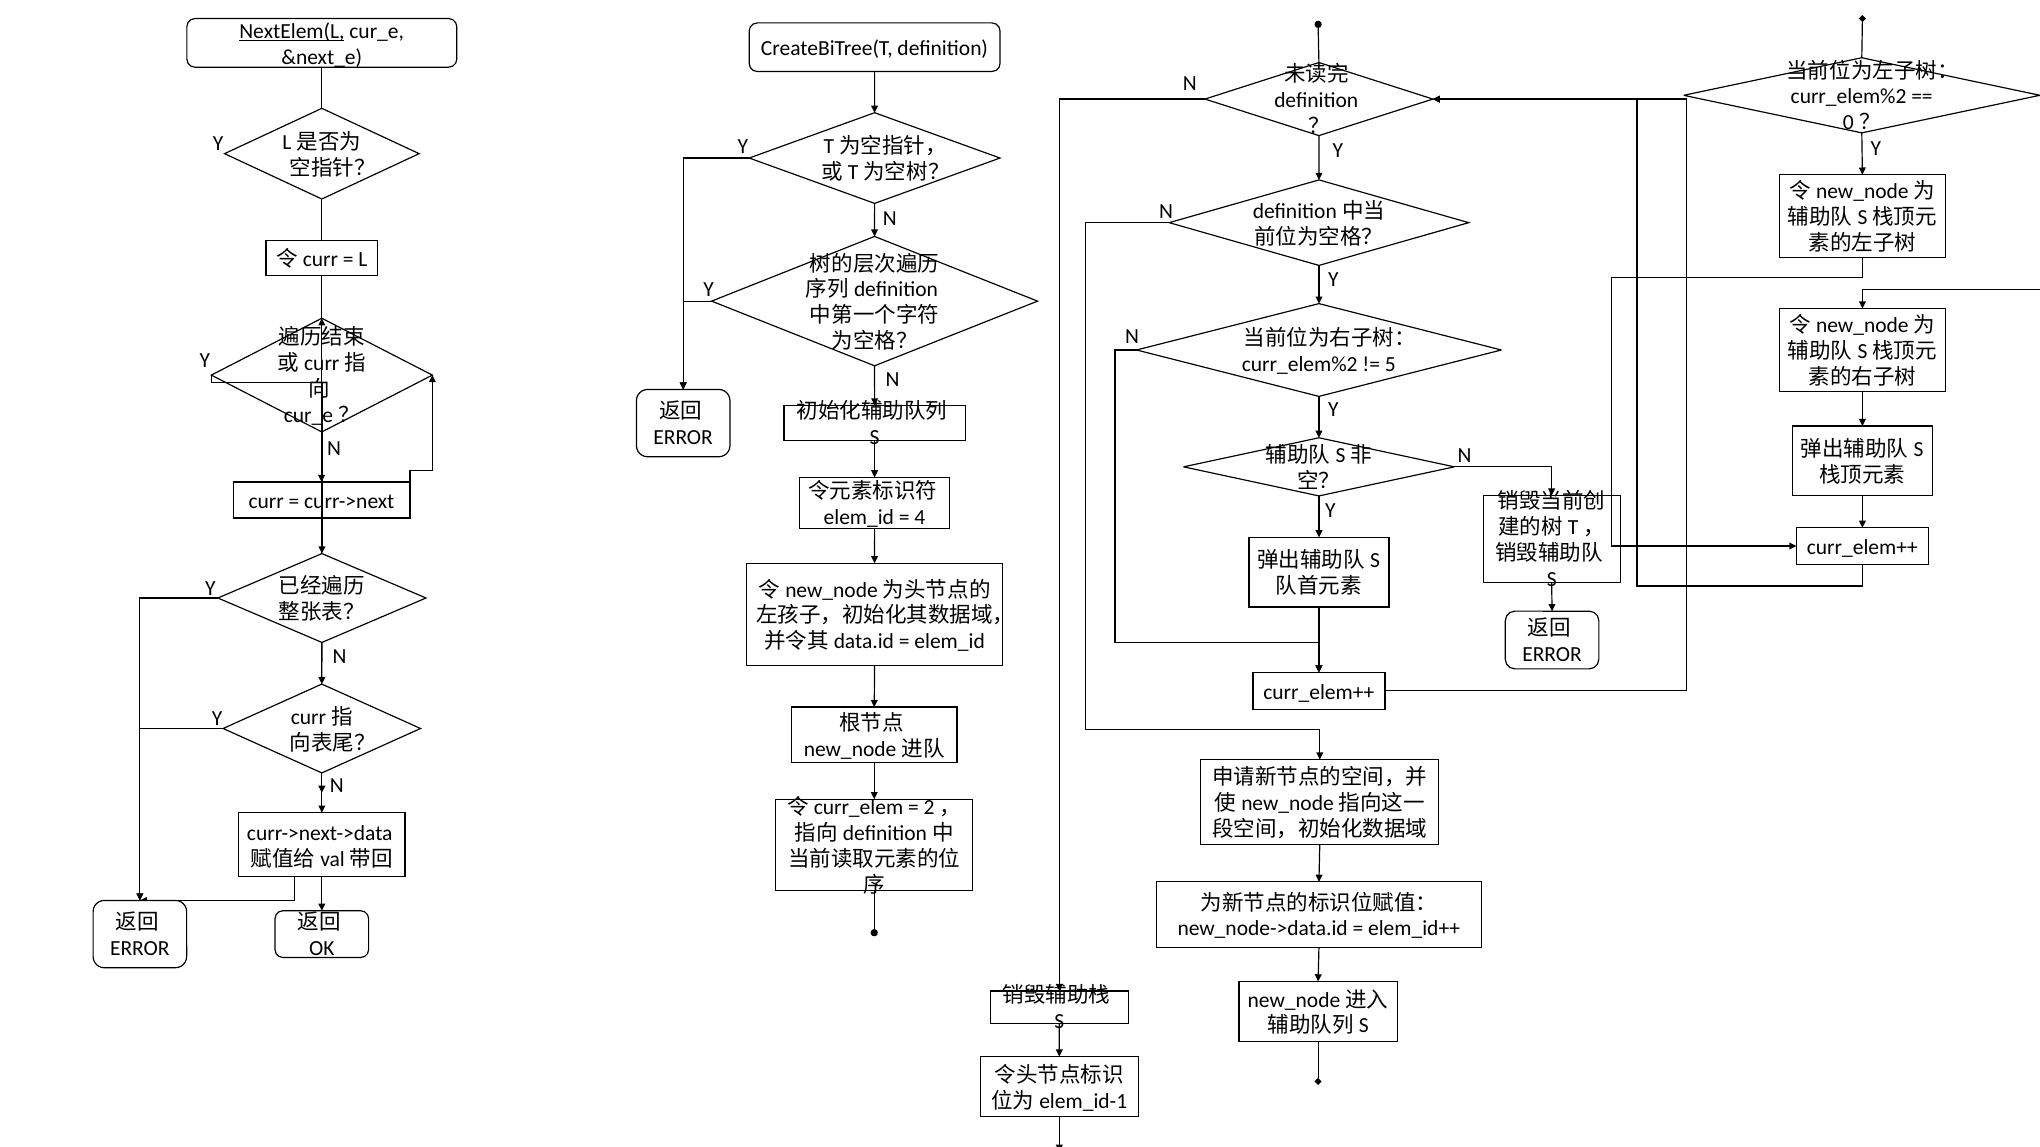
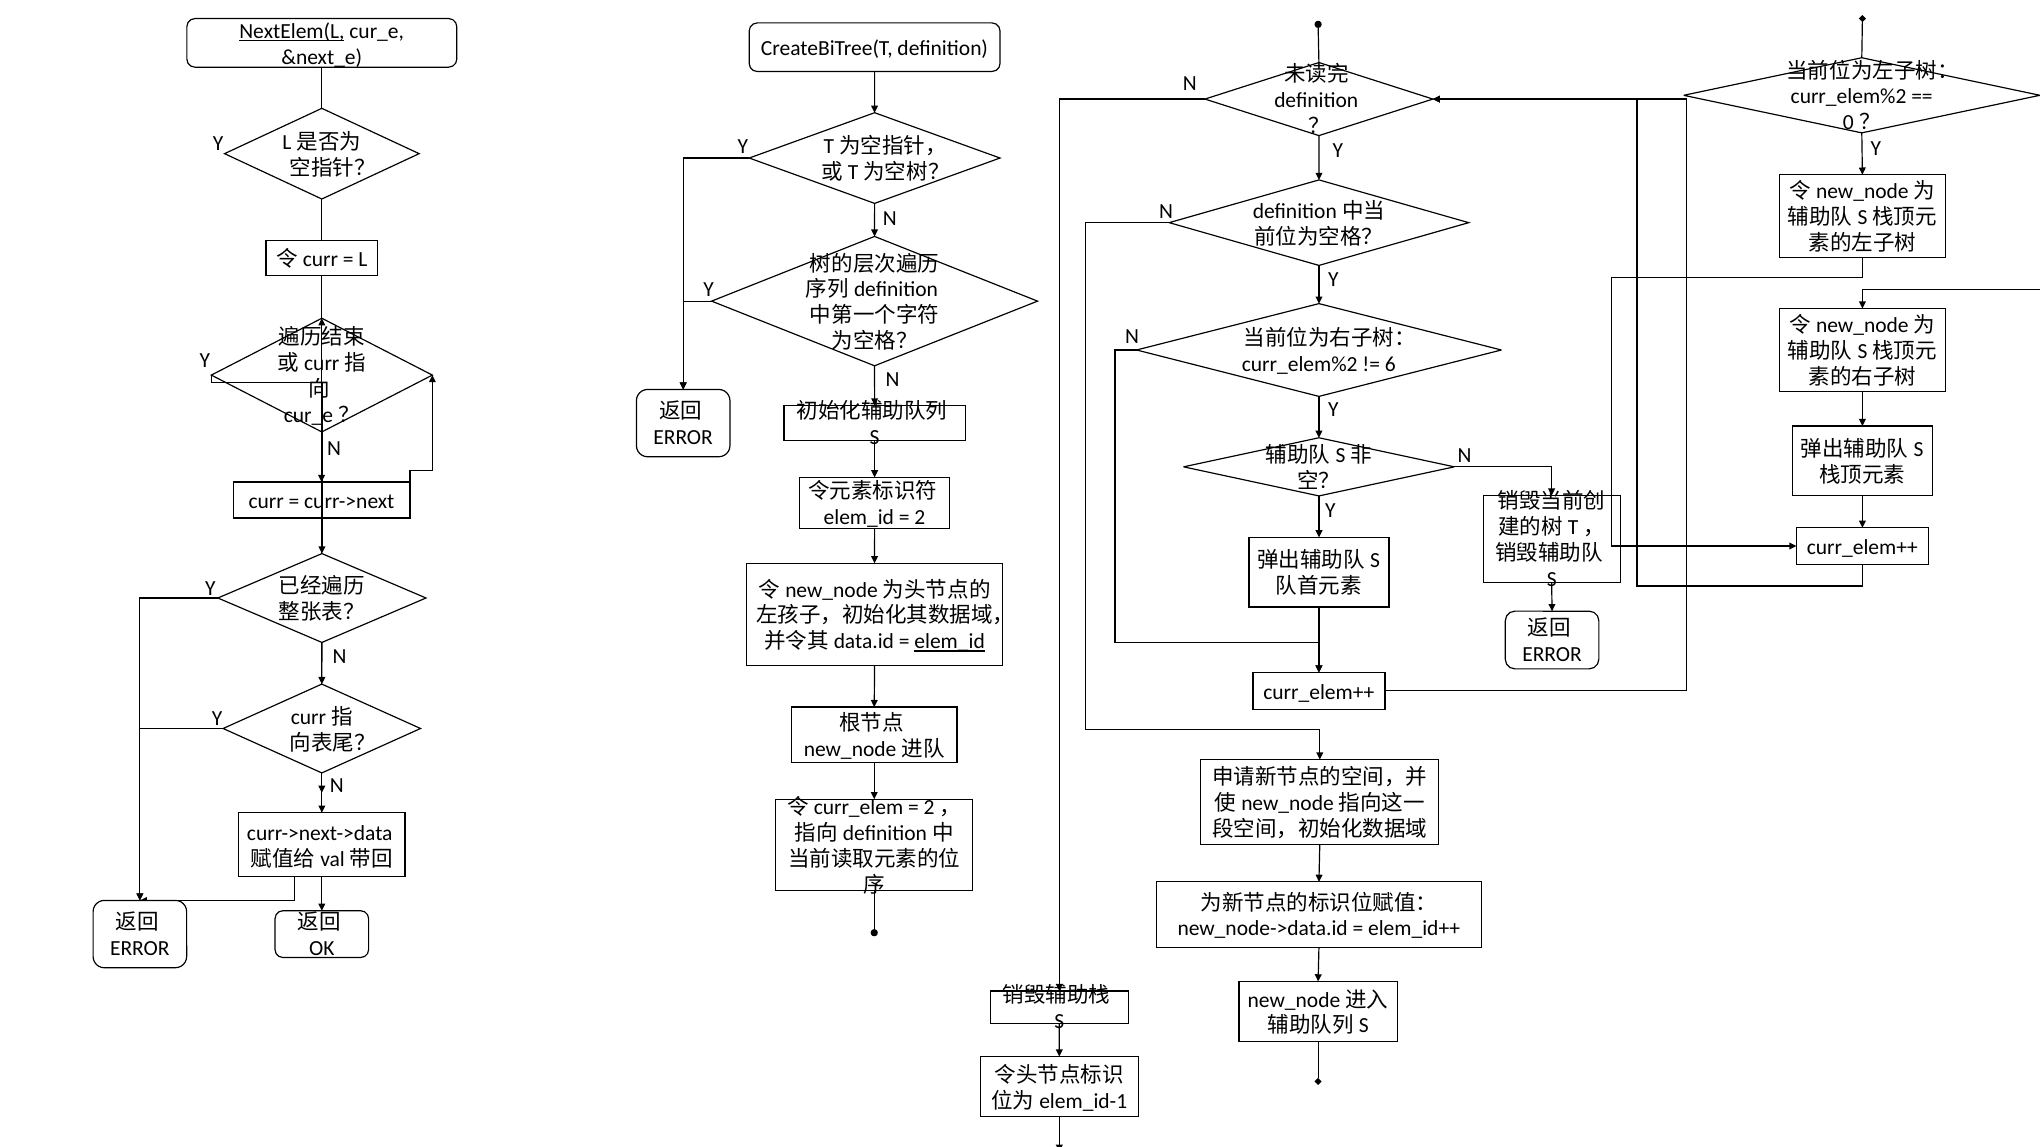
5: 5 -> 6 (1390, 365)
4: 4 -> 2 (920, 518)
elem_id underline: none -> present (950, 642)
